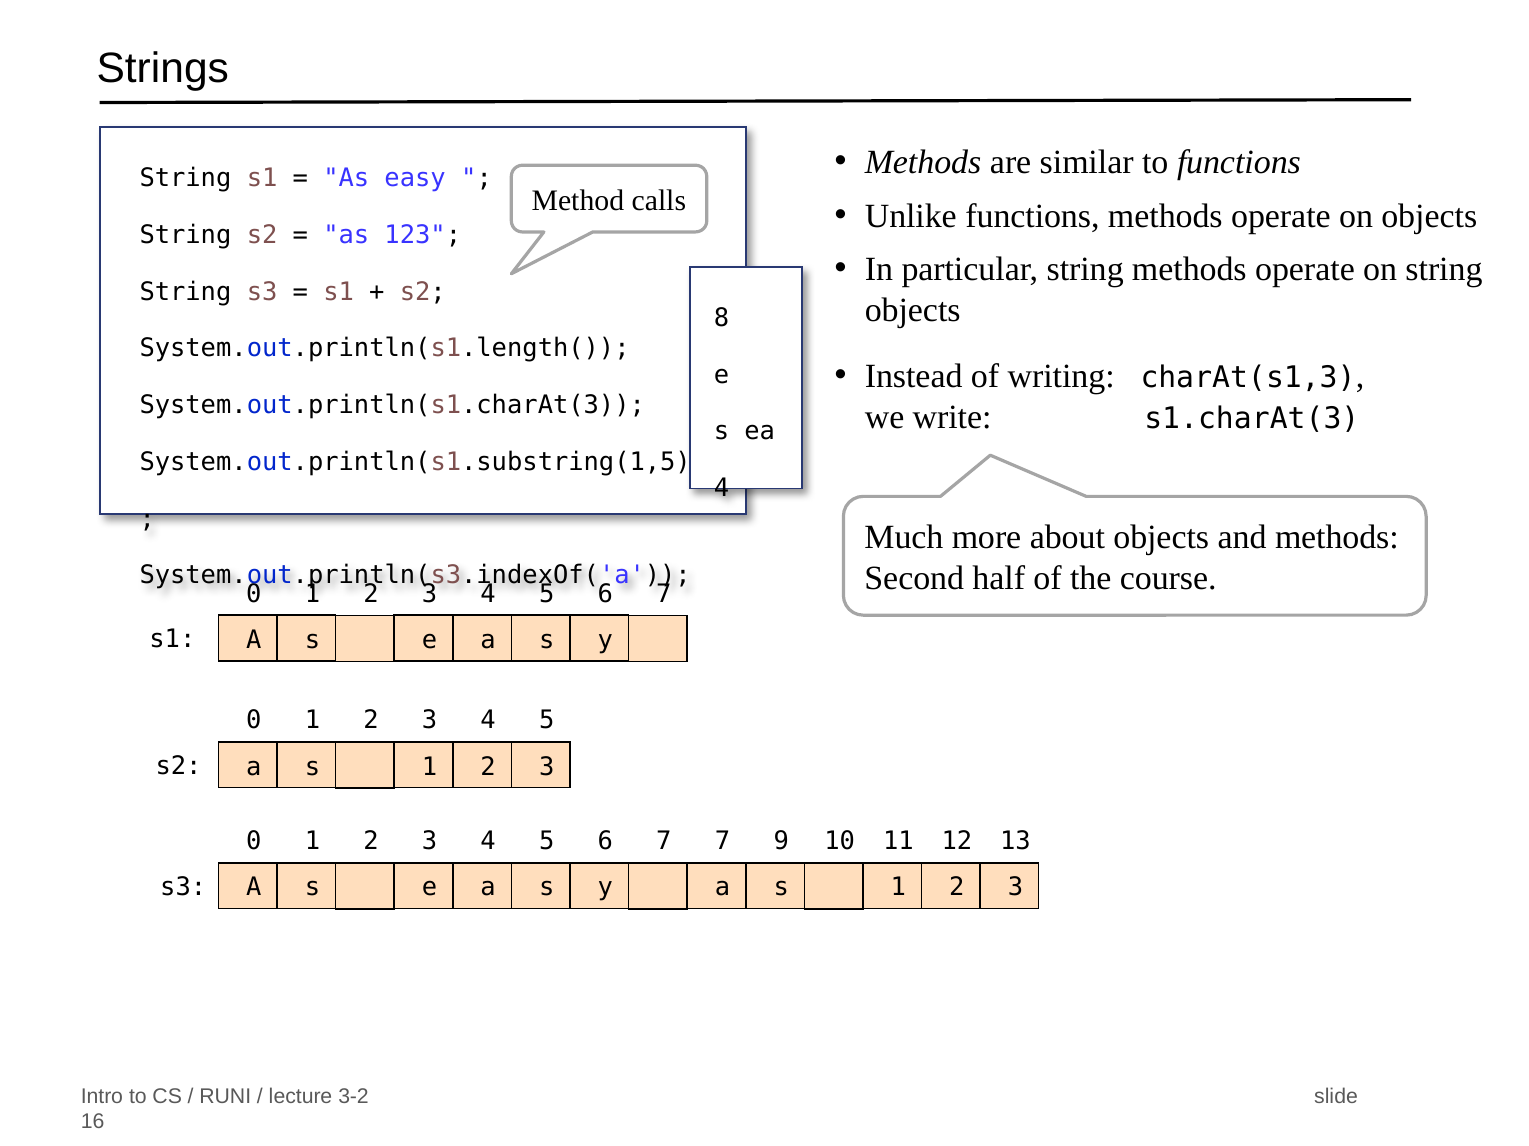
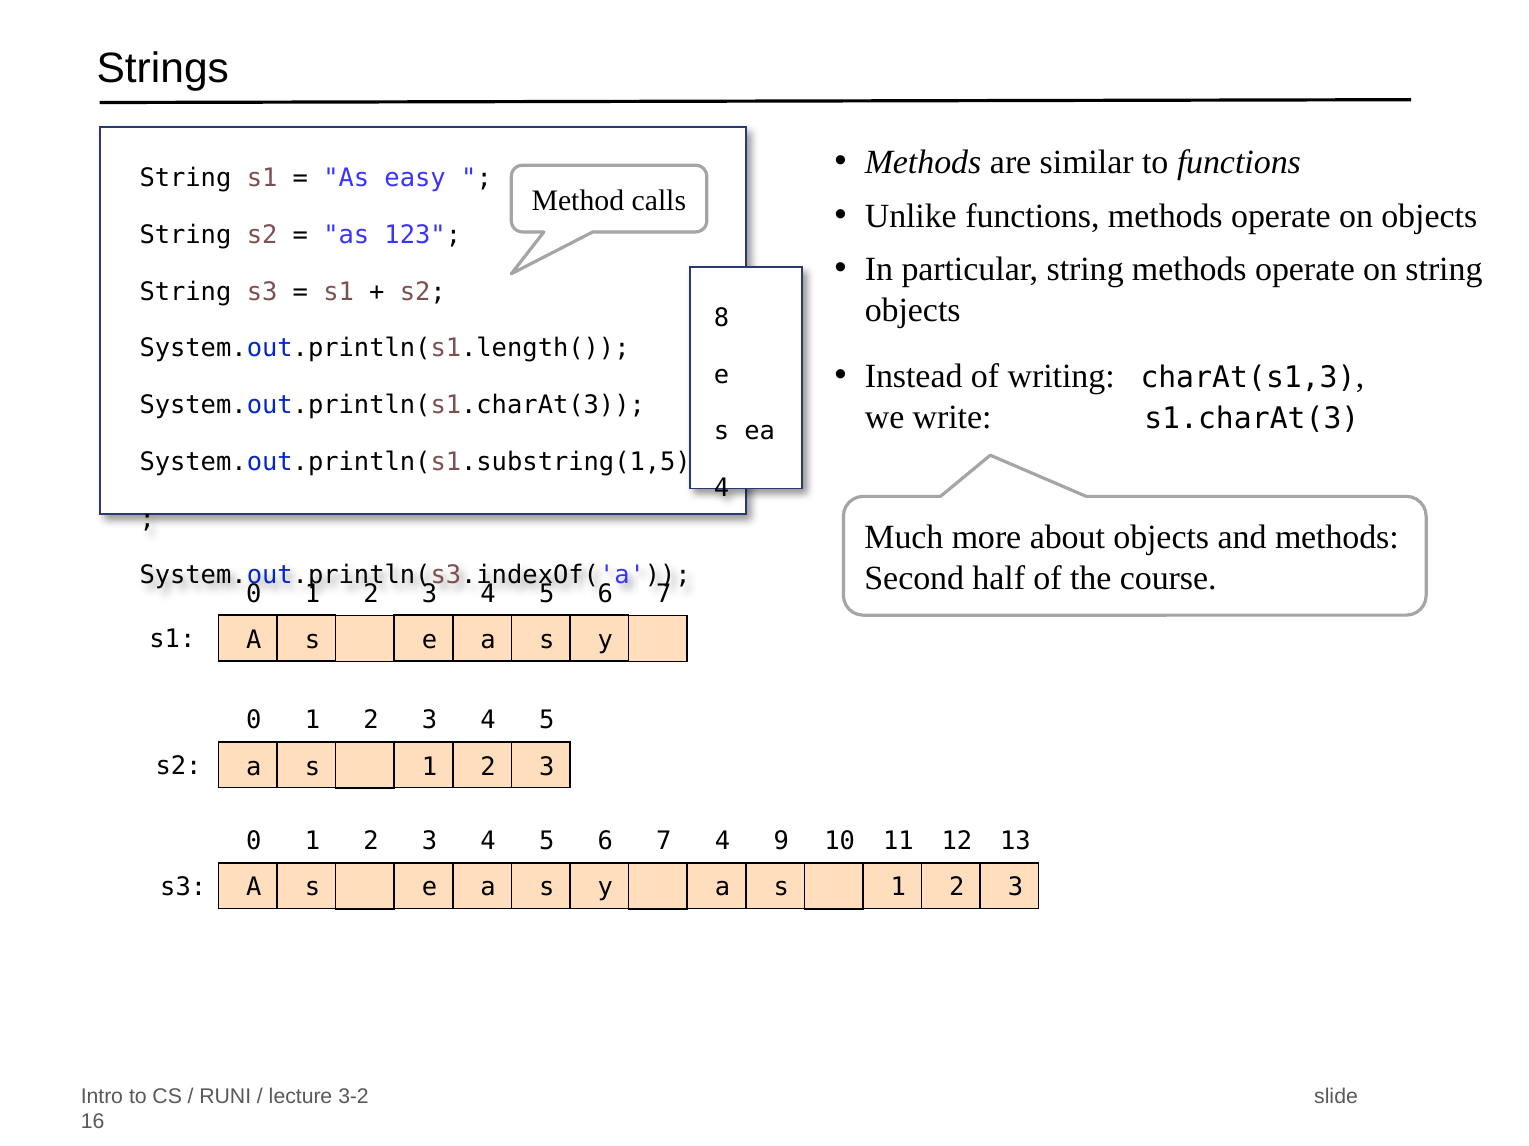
7 7: 7 -> 4 (723, 842)
